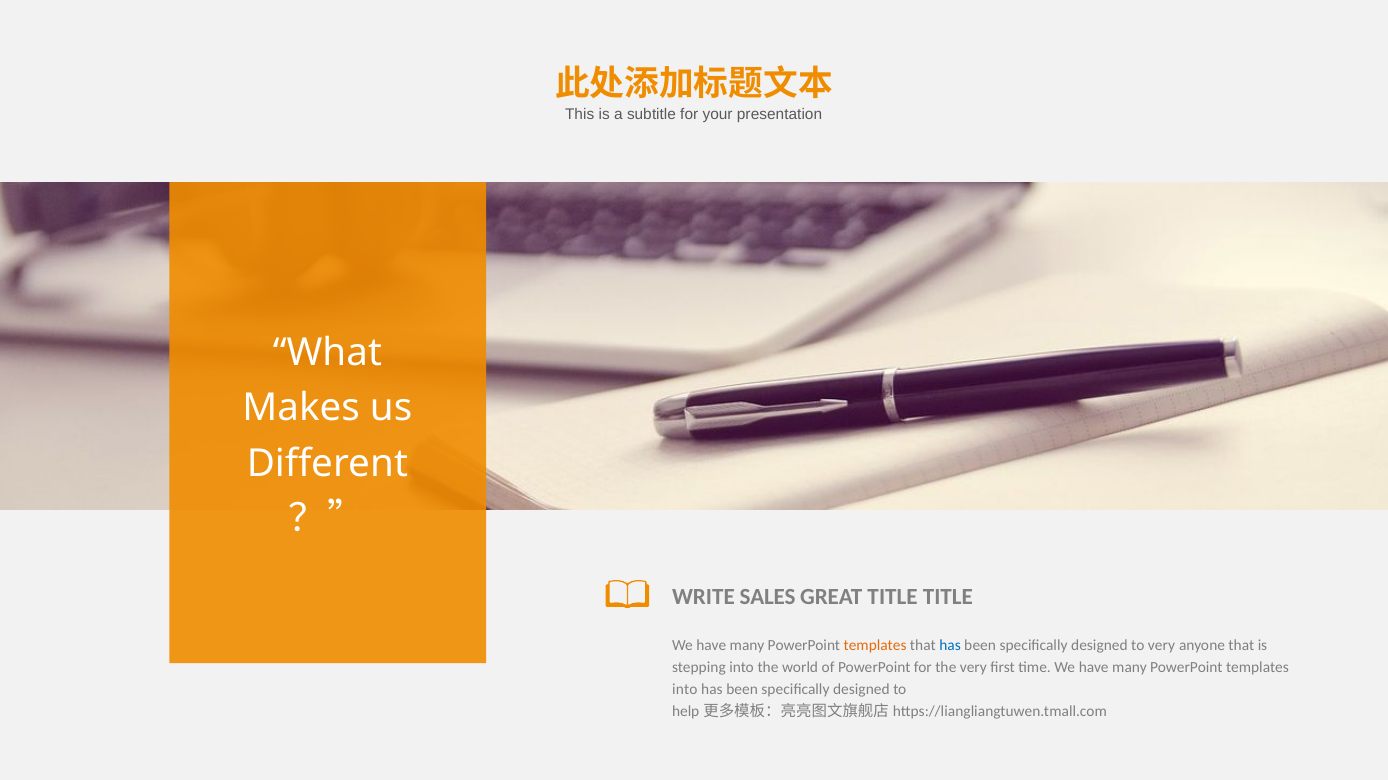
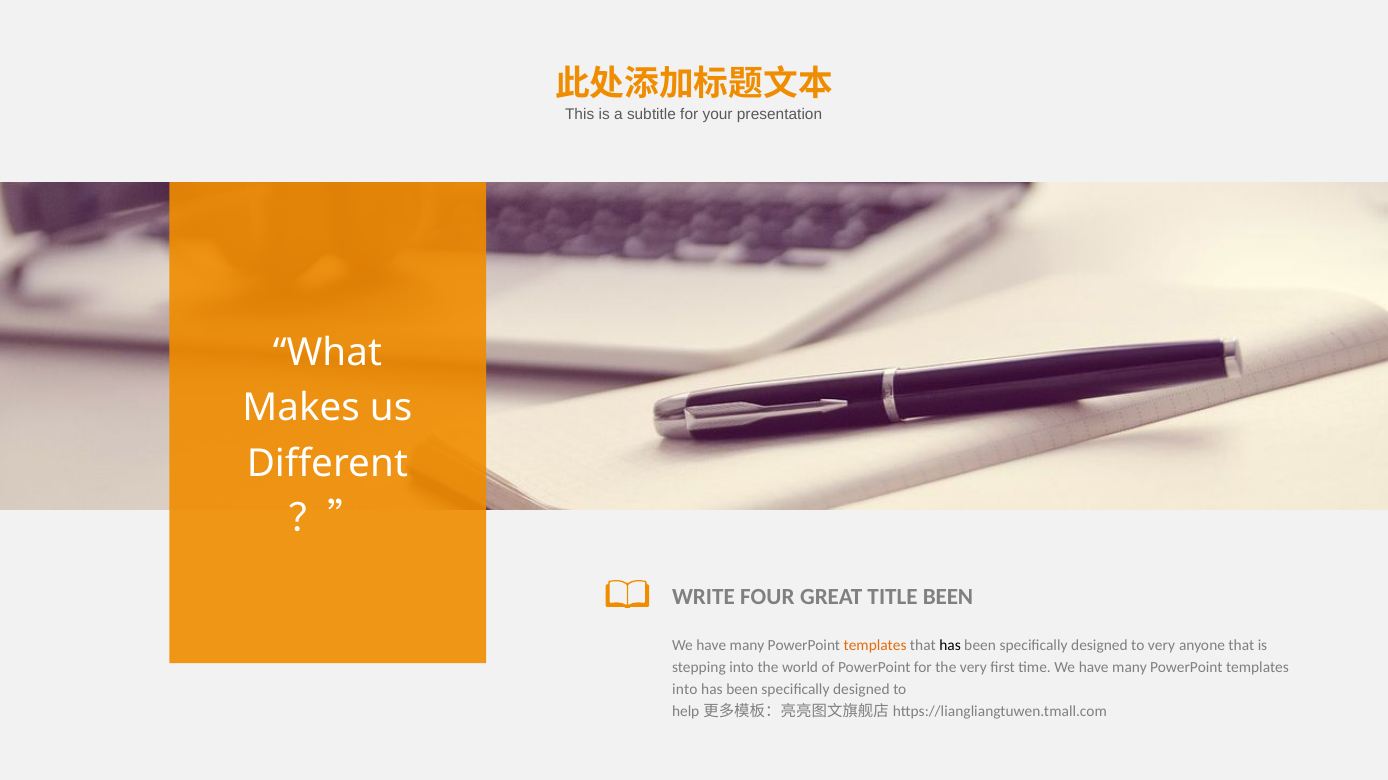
SALES: SALES -> FOUR (767, 597)
TITLE TITLE: TITLE -> BEEN (948, 597)
has colour: blue -> black (950, 646)
